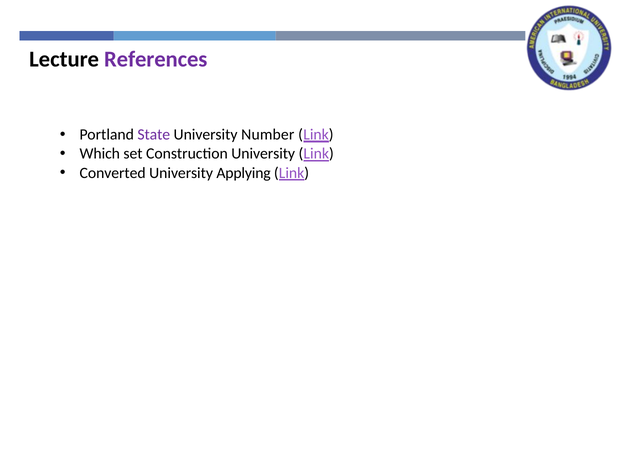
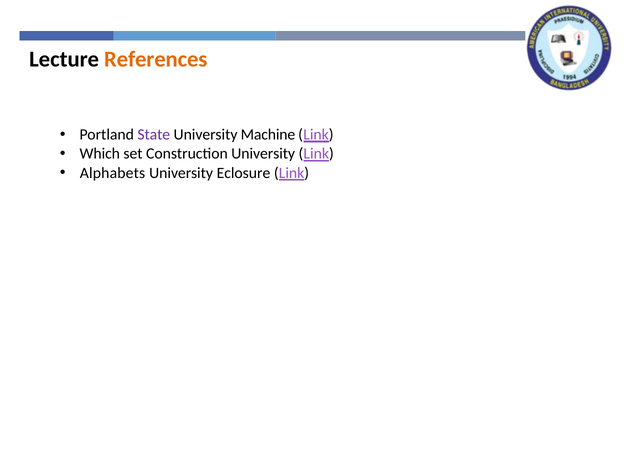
References colour: purple -> orange (156, 59)
Number: Number -> Machine (268, 135)
Converted: Converted -> Alphabets (113, 173)
Applying: Applying -> Eclosure (243, 173)
